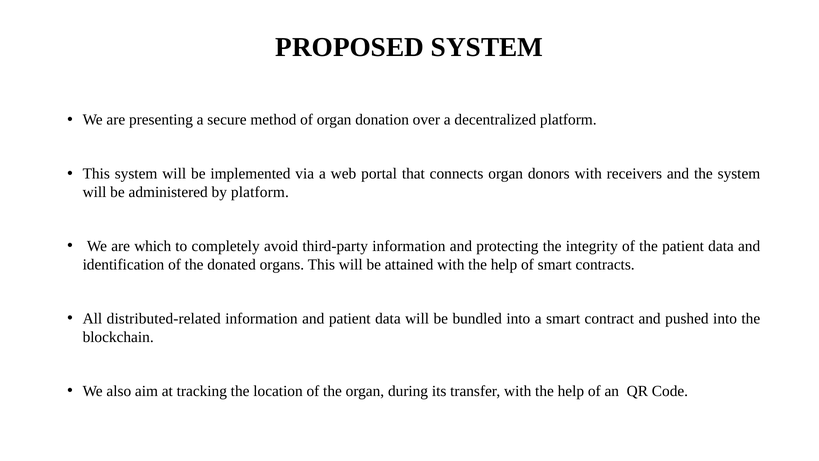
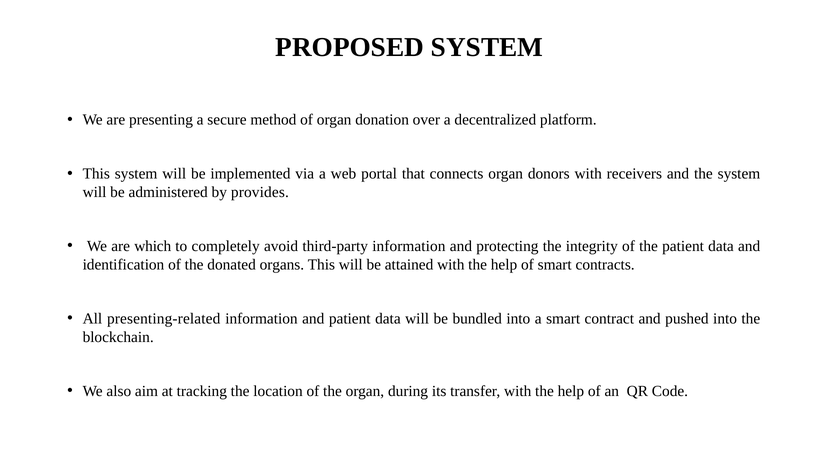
by platform: platform -> provides (260, 192)
distributed-related: distributed-related -> presenting-related (164, 318)
